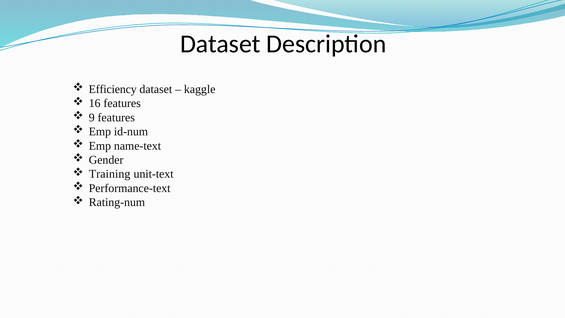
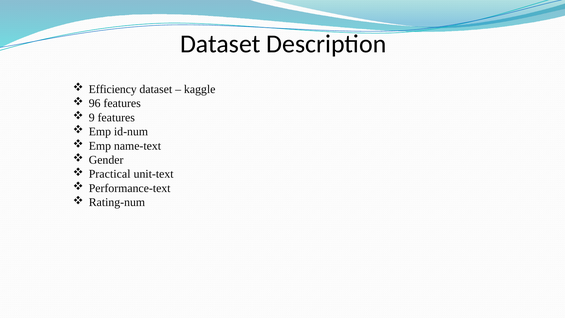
16: 16 -> 96 (95, 103)
Training: Training -> Practical (110, 174)
